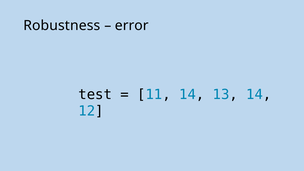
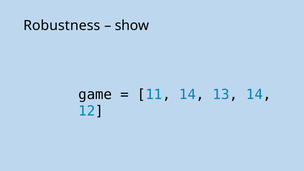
error: error -> show (132, 26)
test: test -> game (95, 94)
